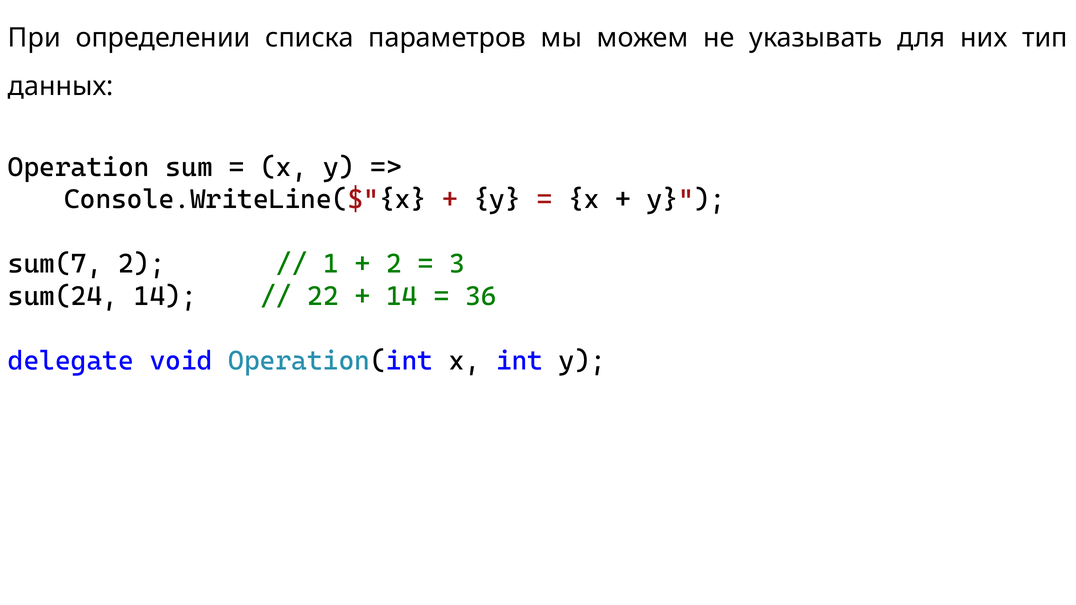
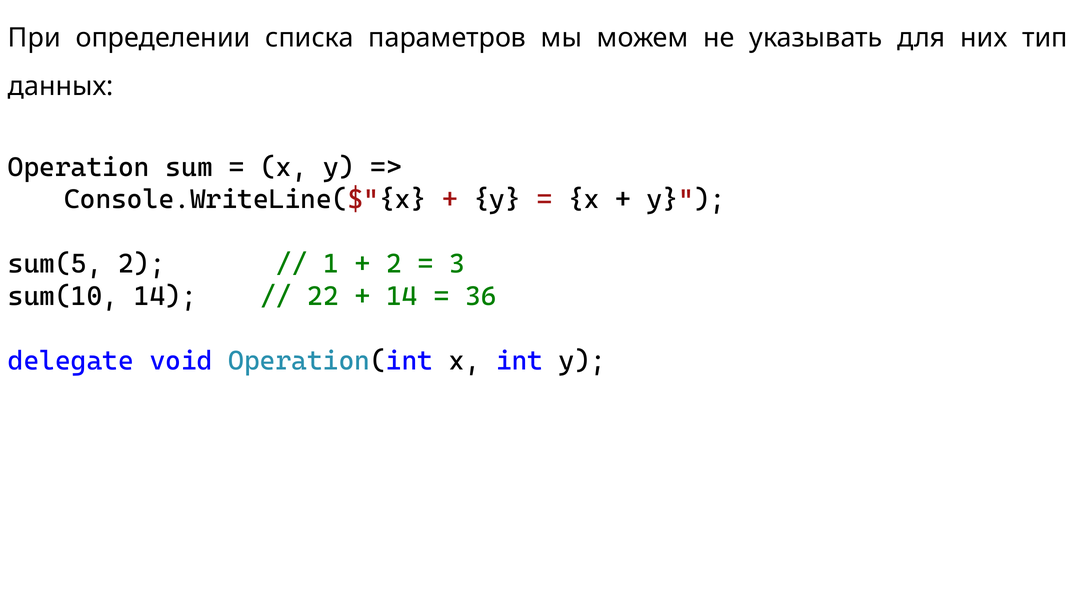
sum(7: sum(7 -> sum(5 (55, 264)
sum(24: sum(24 -> sum(10 (63, 296)
